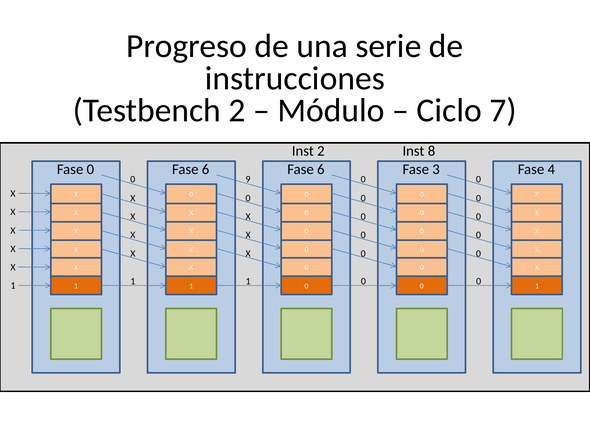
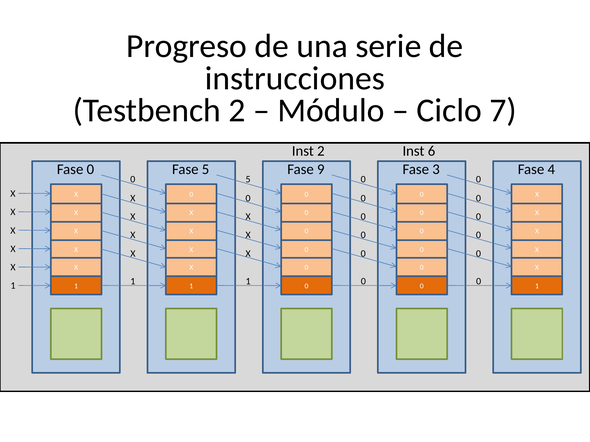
8: 8 -> 6 (431, 151)
0 Fase 6: 6 -> 5 (206, 169)
6: 6 -> 9 (321, 169)
0 9: 9 -> 5 (248, 180)
